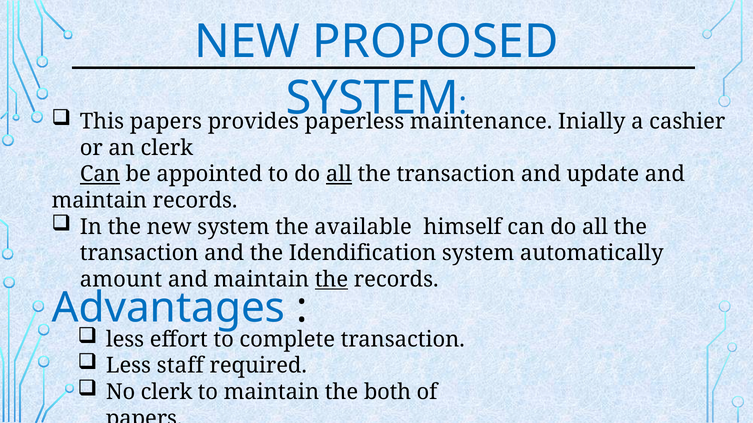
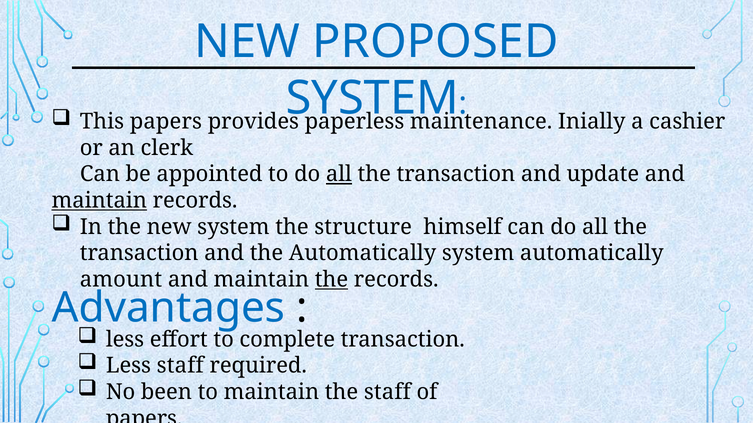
Can underline: present -> none (100, 174)
maintain underline: none -> present (99, 201)
available: available -> structure (363, 227)
the Idendification: Idendification -> Automatically (363, 254)
No clerk: clerk -> been (166, 393)
the both: both -> staff (387, 393)
